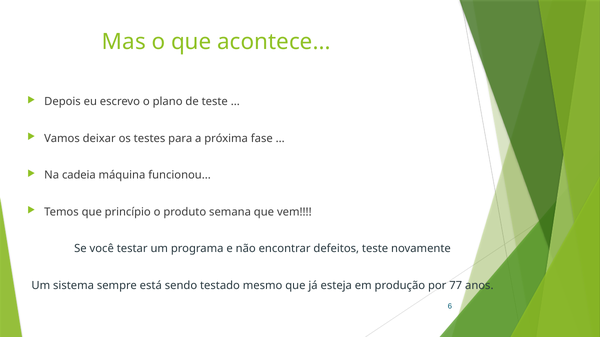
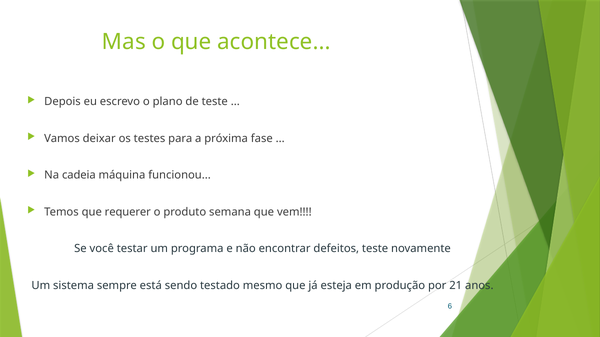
princípio: princípio -> requerer (128, 212)
77: 77 -> 21 (456, 286)
